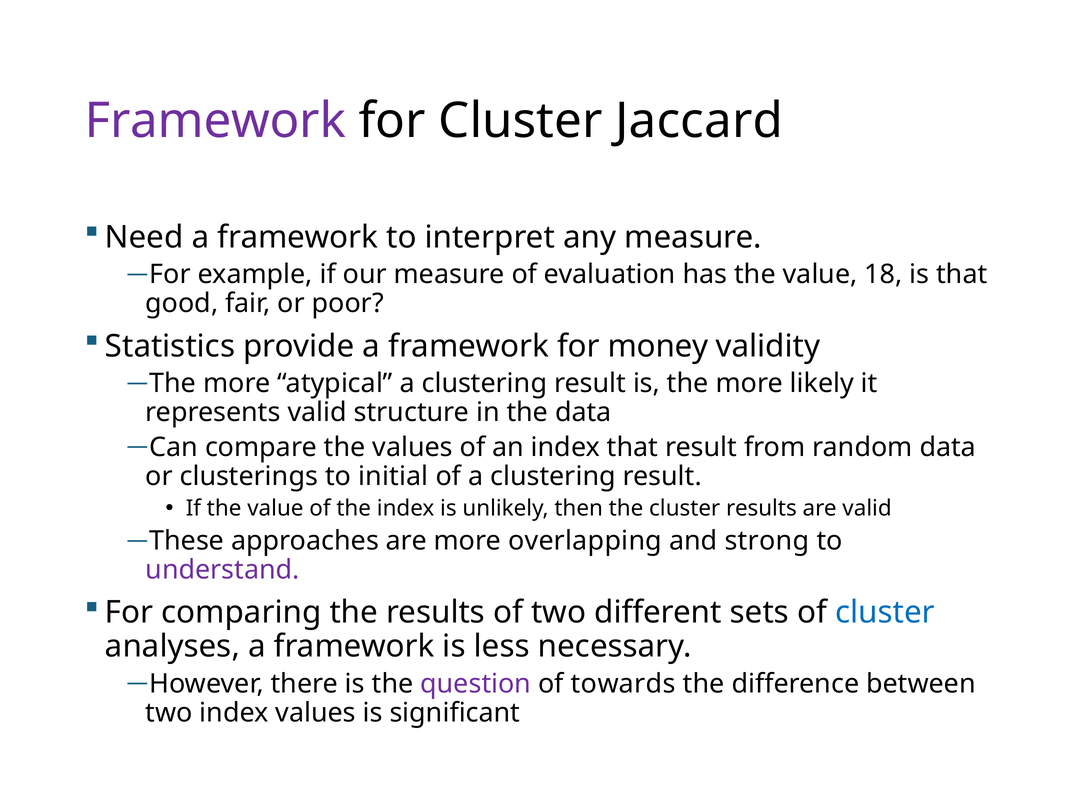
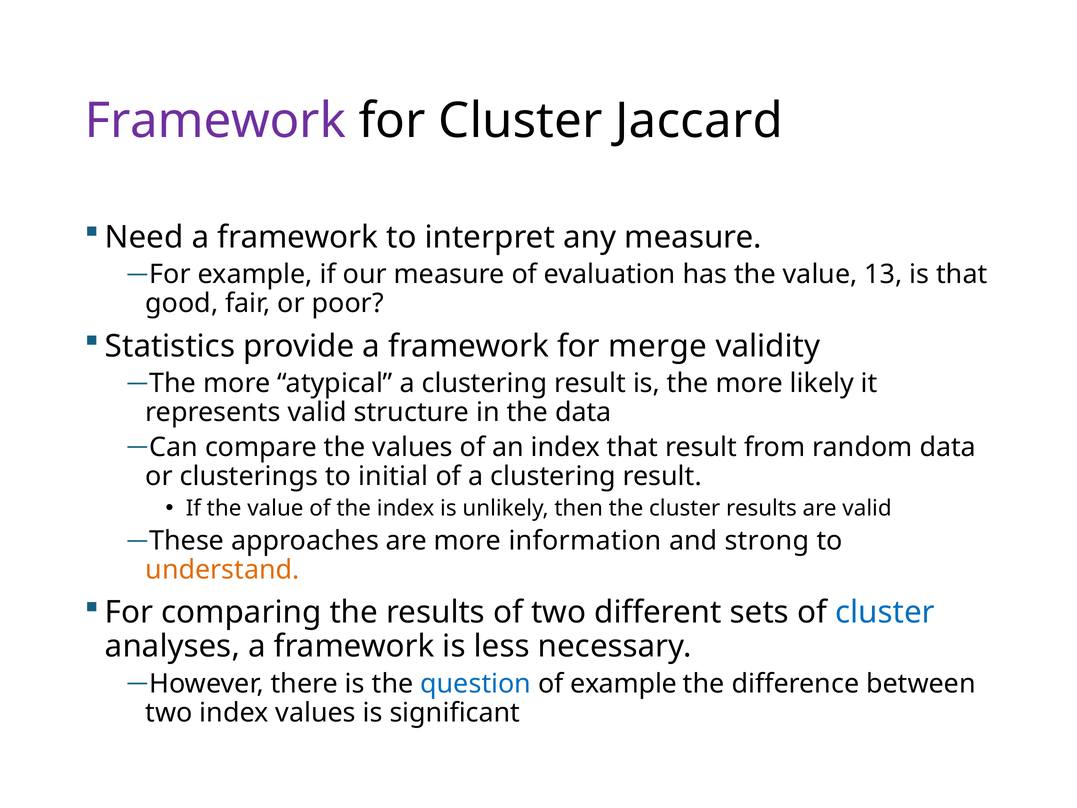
18: 18 -> 13 (883, 274)
money: money -> merge (658, 346)
overlapping: overlapping -> information (585, 541)
understand colour: purple -> orange (222, 570)
question colour: purple -> blue (476, 683)
of towards: towards -> example (623, 683)
